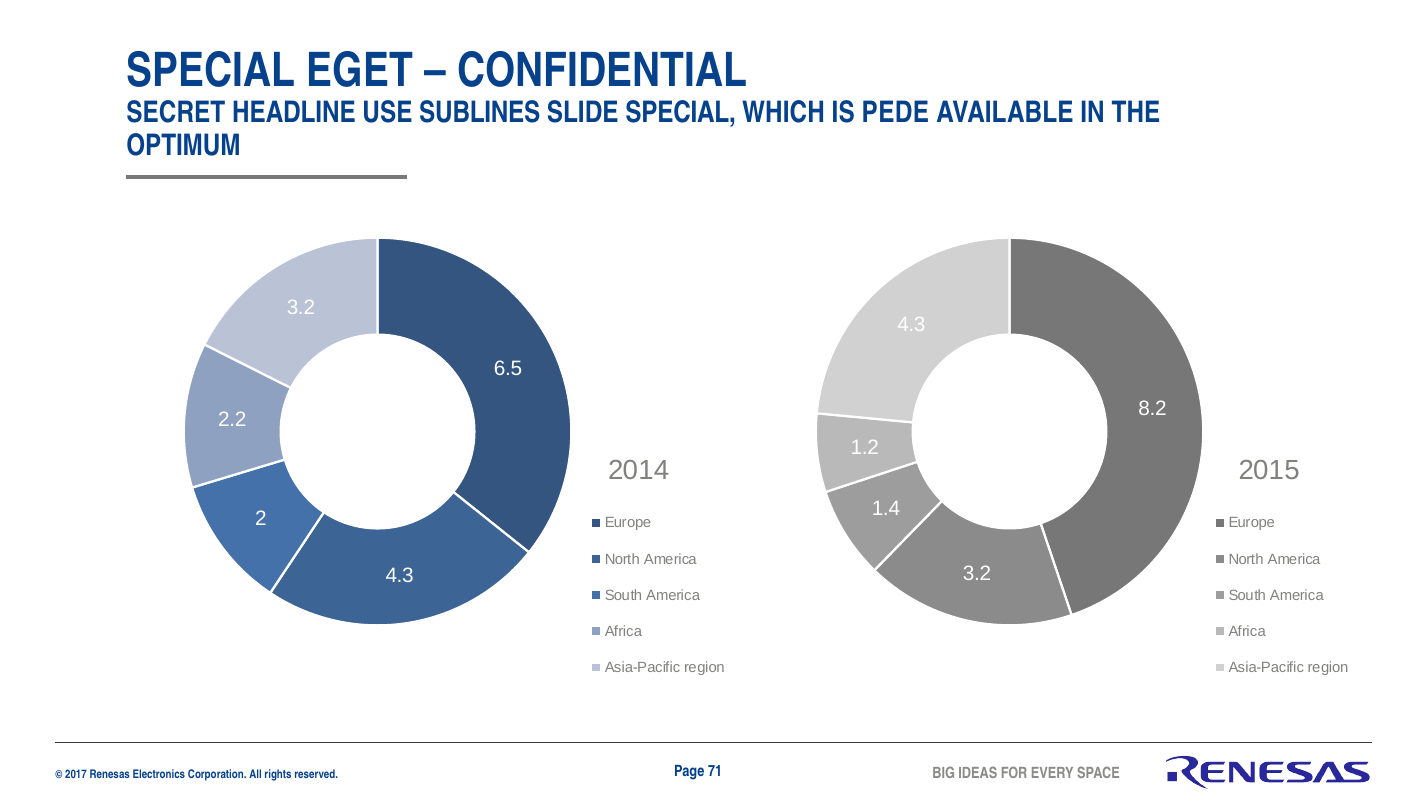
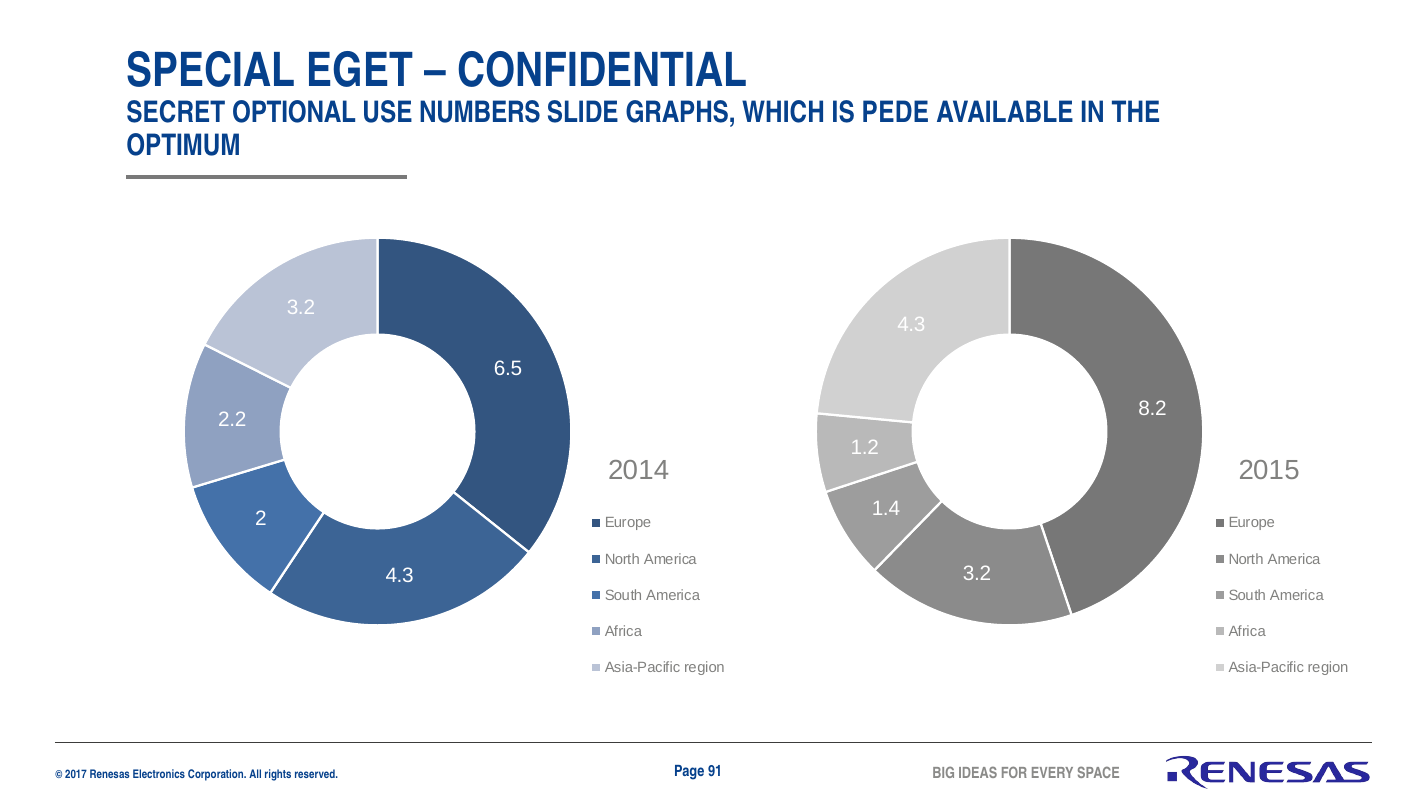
HEADLINE: HEADLINE -> OPTIONAL (294, 113)
SUBLINES: SUBLINES -> NUMBERS (480, 113)
SLIDE SPECIAL: SPECIAL -> GRAPHS (681, 113)
71: 71 -> 91 (715, 771)
